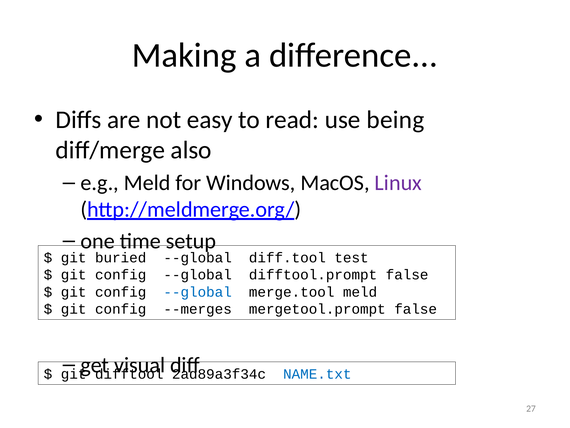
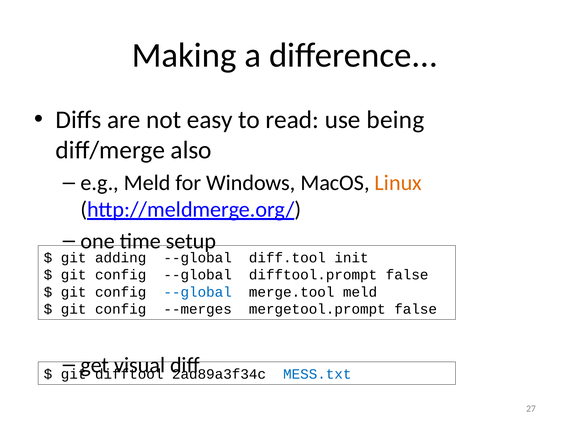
Linux colour: purple -> orange (398, 183)
buried: buried -> adding (121, 257)
test: test -> init (352, 257)
NAME.txt: NAME.txt -> MESS.txt (317, 374)
